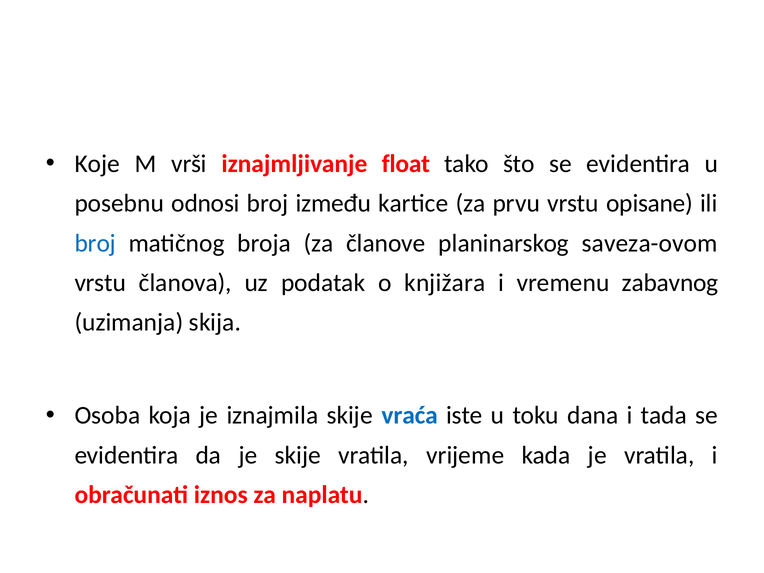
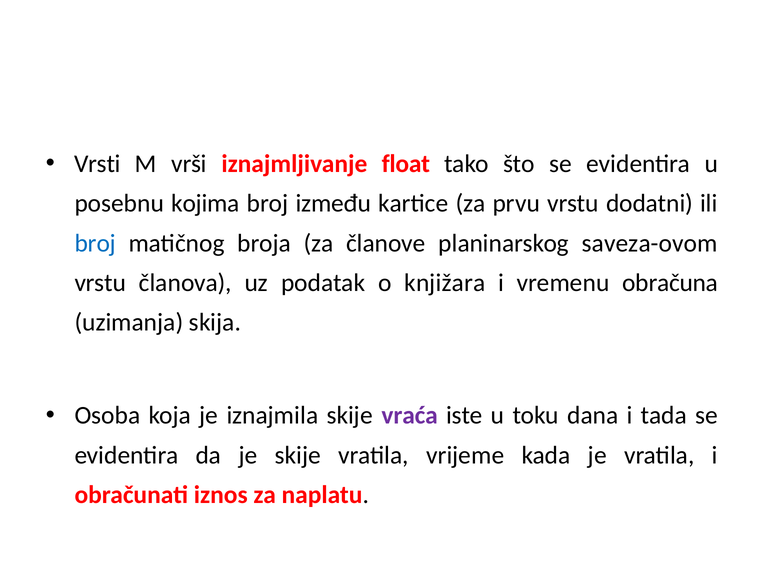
Koje: Koje -> Vrsti (97, 164)
odnosi: odnosi -> kojima (206, 203)
opisane: opisane -> dodatni (650, 203)
zabavnog: zabavnog -> obračuna (670, 283)
vraća colour: blue -> purple (410, 416)
